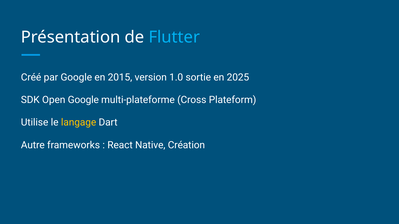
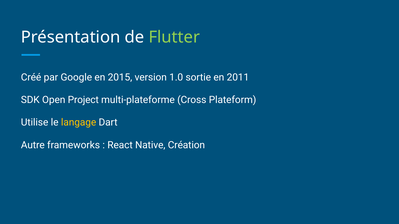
Flutter colour: light blue -> light green (174, 37)
2025: 2025 -> 2011 (238, 77)
Open Google: Google -> Project (83, 100)
